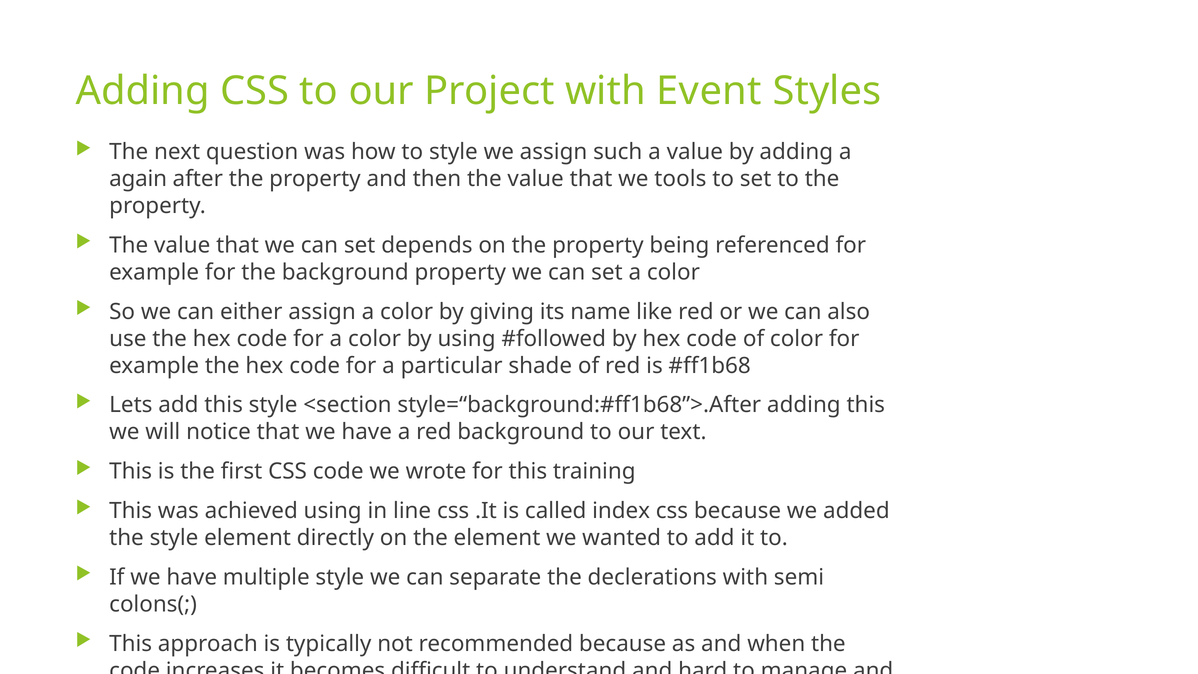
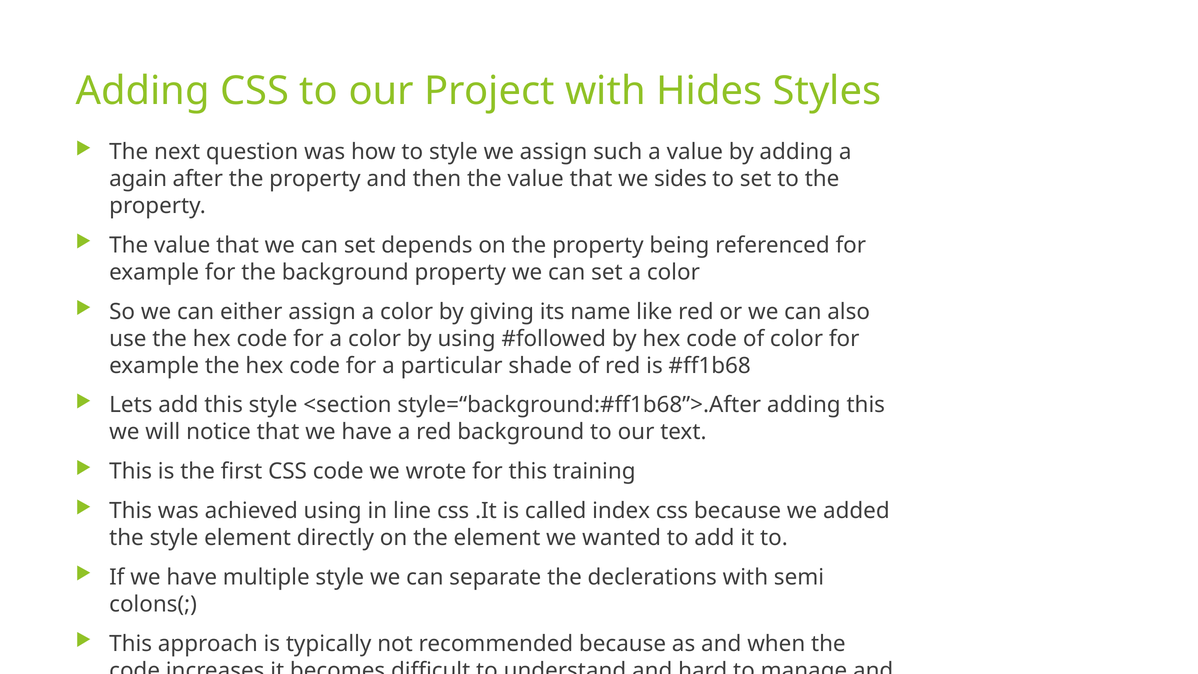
Event: Event -> Hides (709, 91)
tools: tools -> sides (681, 179)
